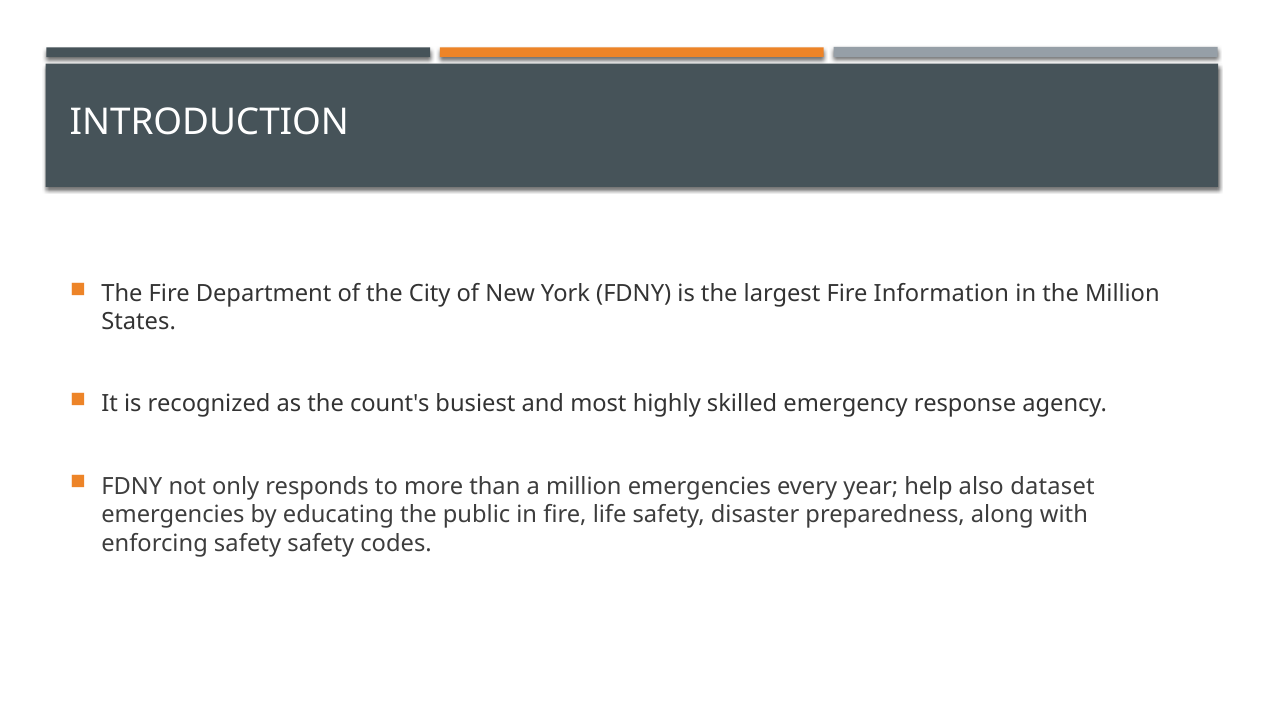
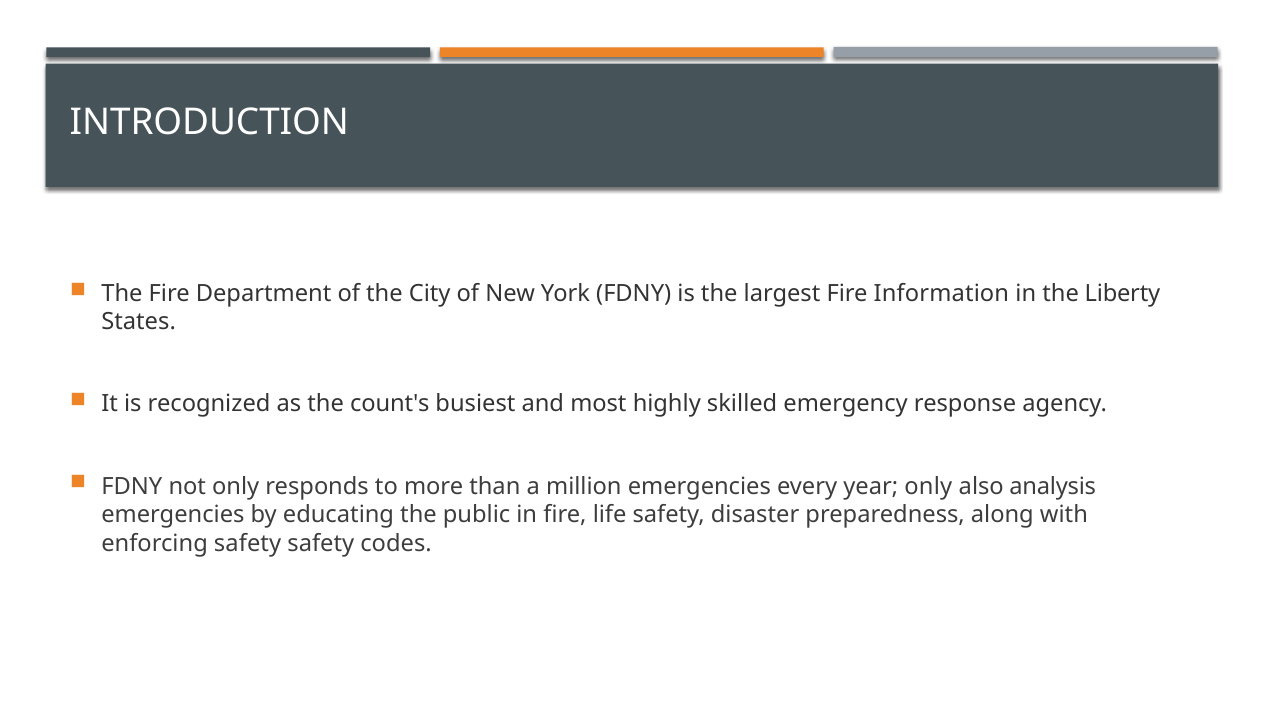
the Million: Million -> Liberty (1122, 294)
year help: help -> only (928, 486)
dataset: dataset -> analysis (1053, 486)
